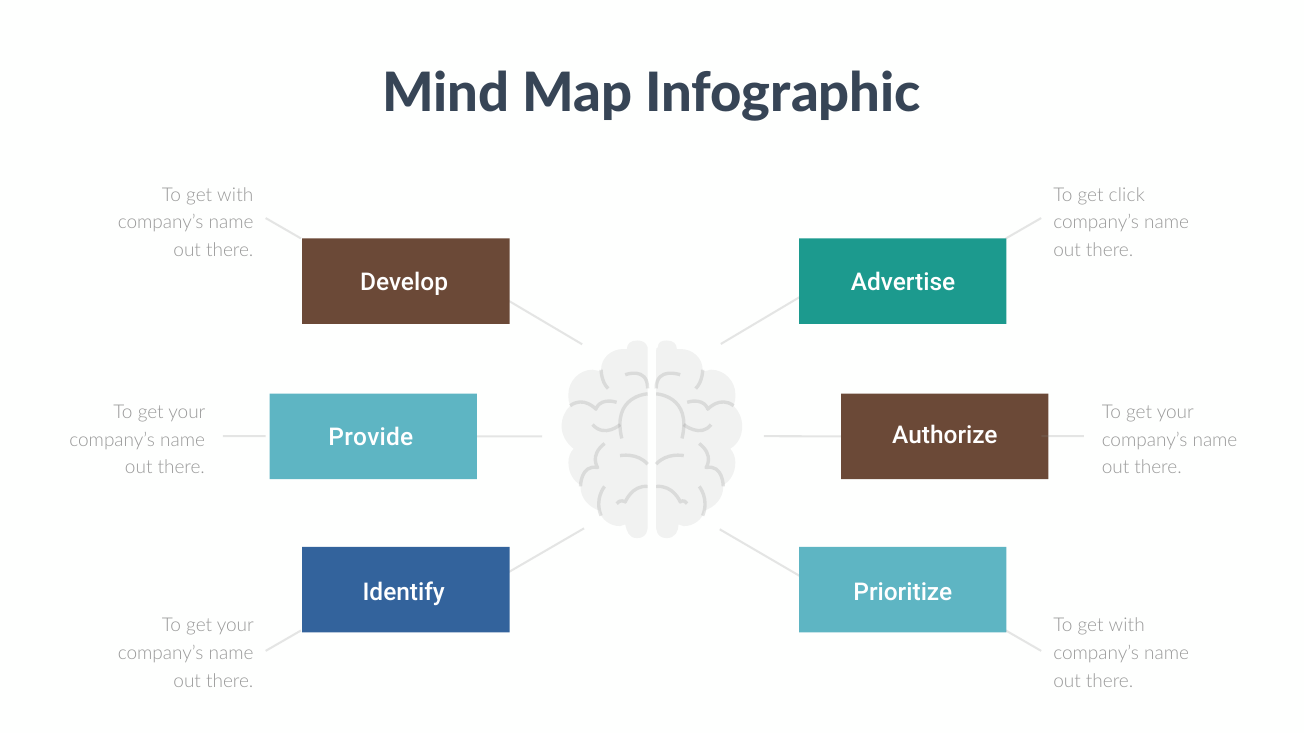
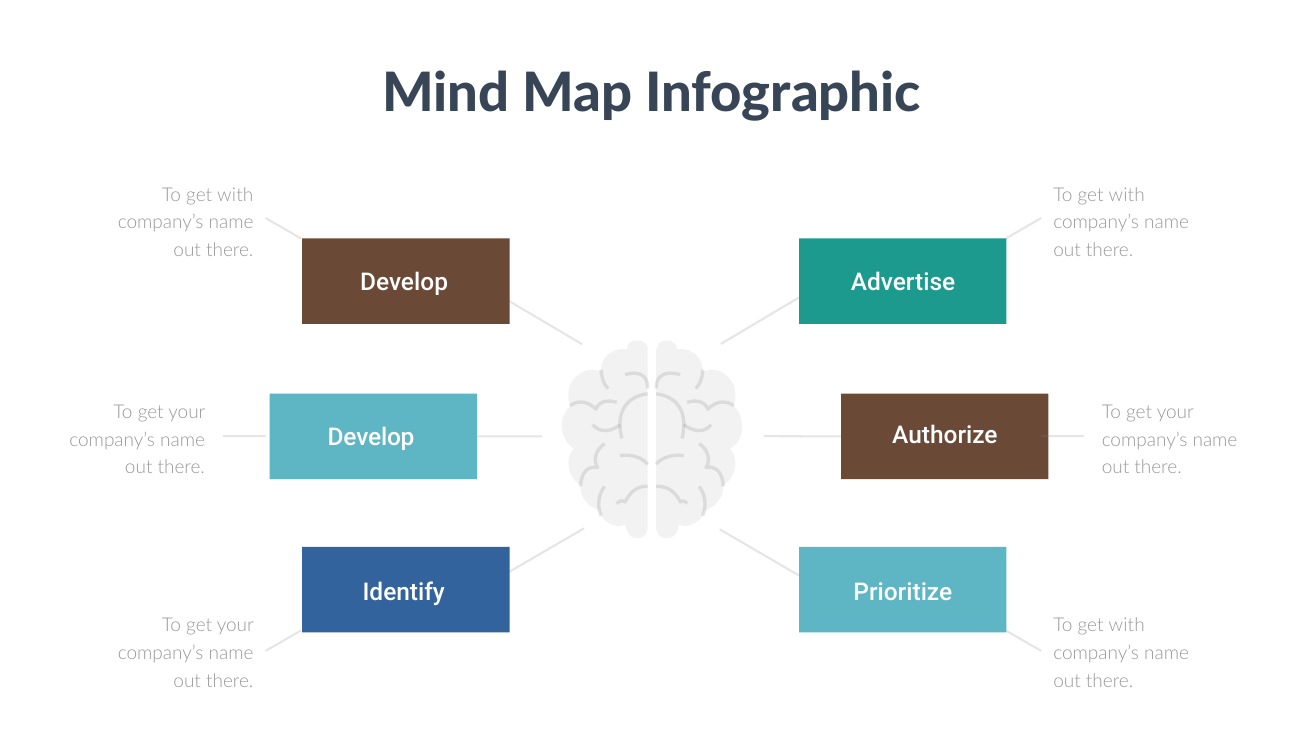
click: click -> with (1127, 195)
Provide: Provide -> Develop (371, 438)
